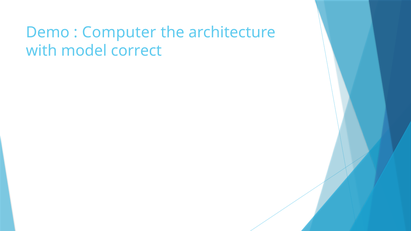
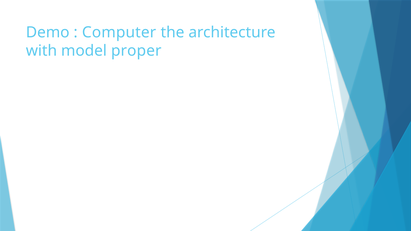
correct: correct -> proper (136, 51)
